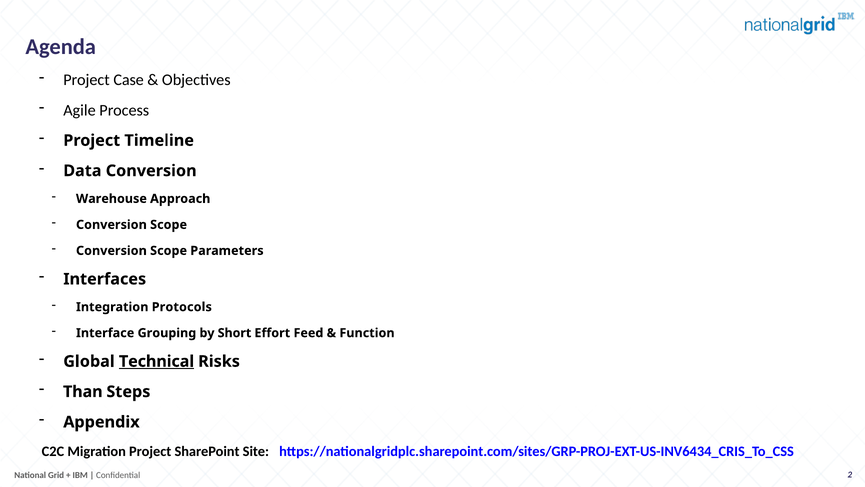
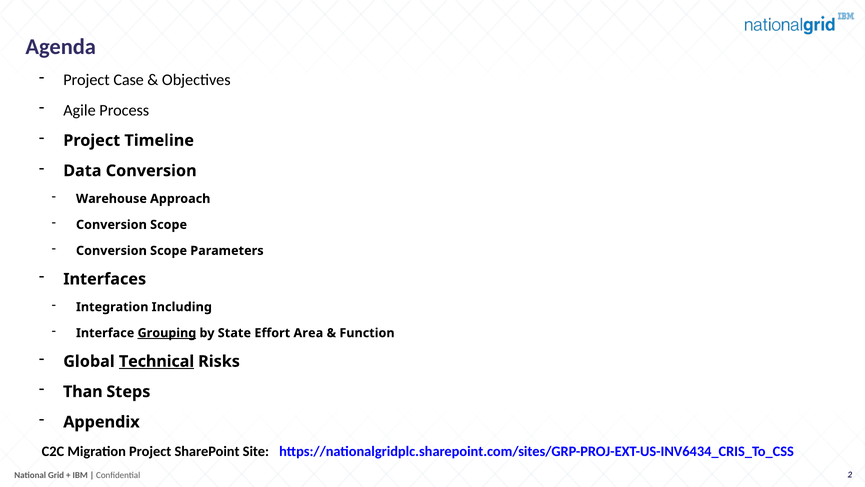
Protocols: Protocols -> Including (182, 307)
Grouping underline: none -> present (167, 333)
Short: Short -> State (234, 333)
Feed: Feed -> Area (308, 333)
